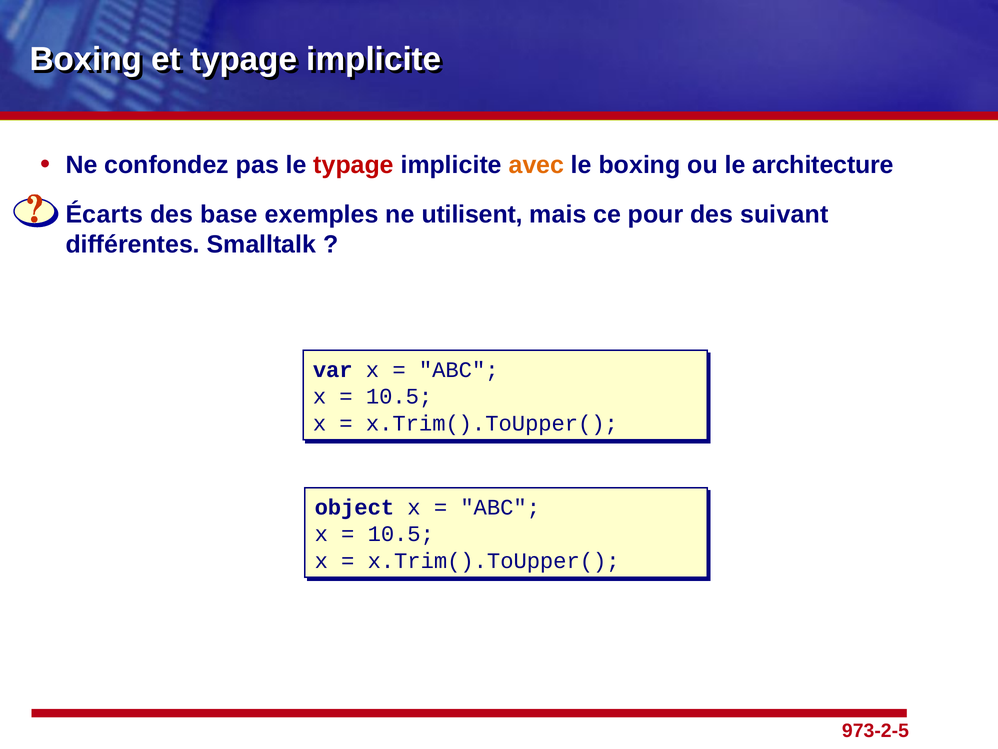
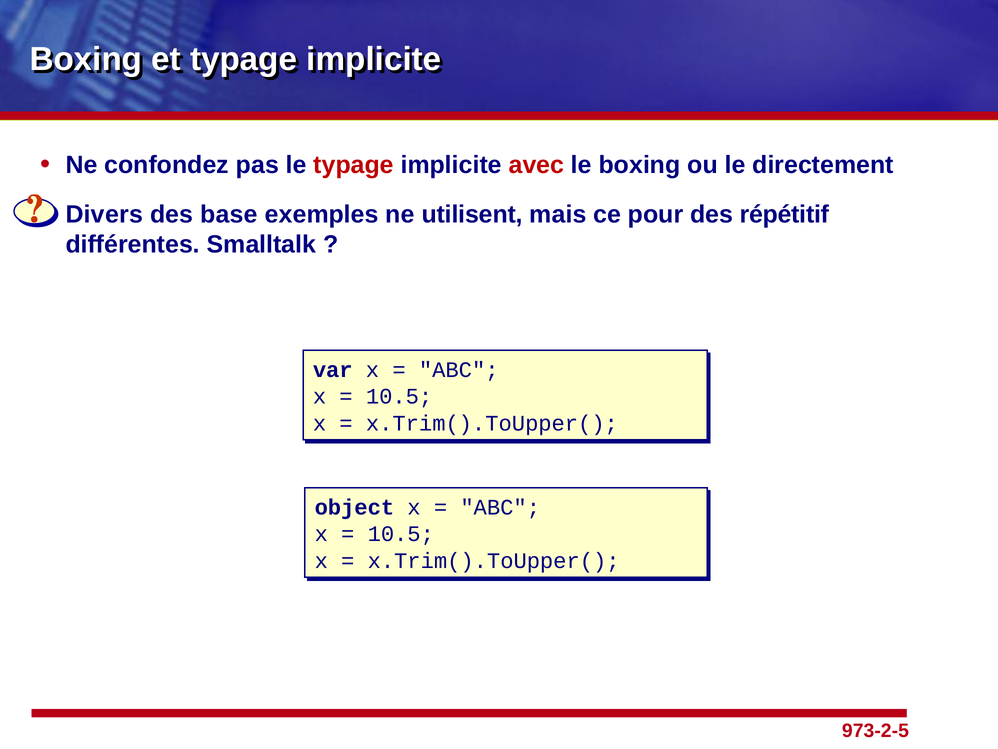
avec colour: orange -> red (536, 165)
architecture: architecture -> directement (823, 165)
Écarts: Écarts -> Divers (104, 214)
suivant: suivant -> répétitif (784, 214)
